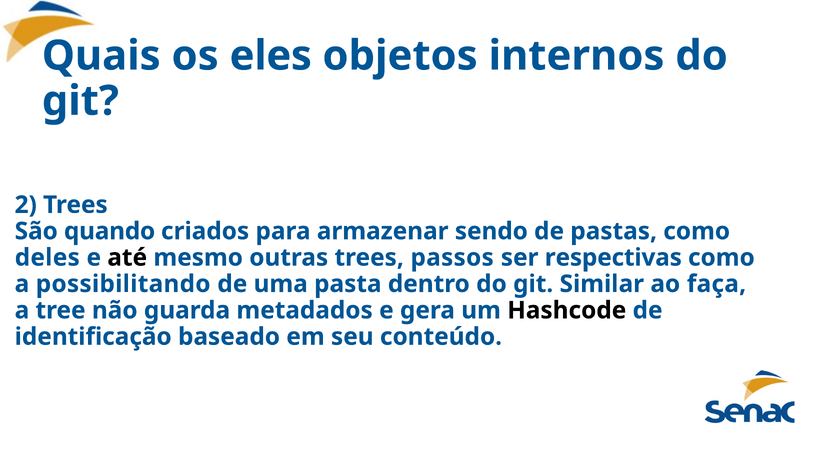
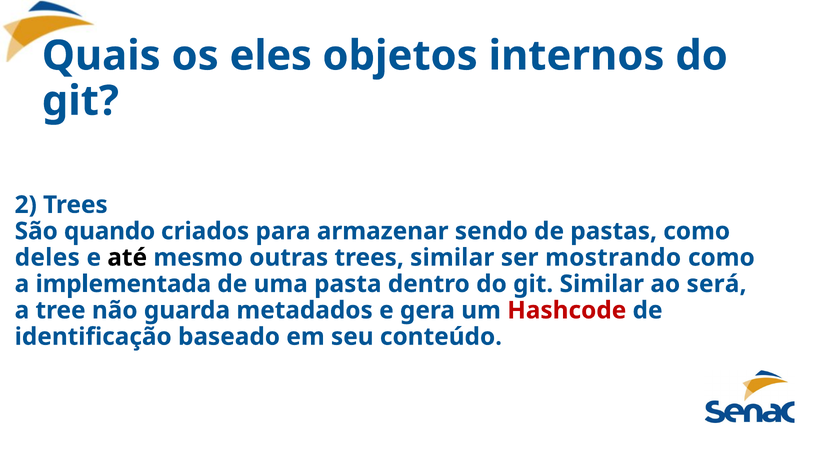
trees passos: passos -> similar (452, 257)
respectivas: respectivas -> mostrando (613, 257)
possibilitando: possibilitando -> implementada (123, 284)
faça: faça -> será (717, 284)
Hashcode colour: black -> red (567, 310)
